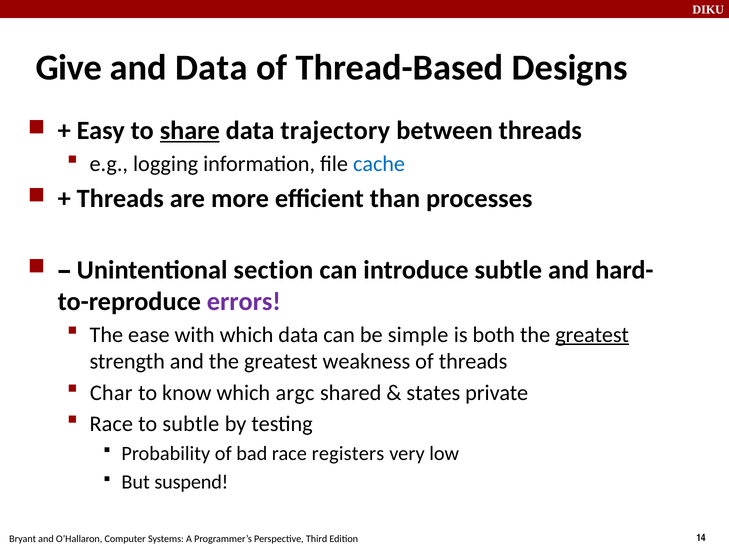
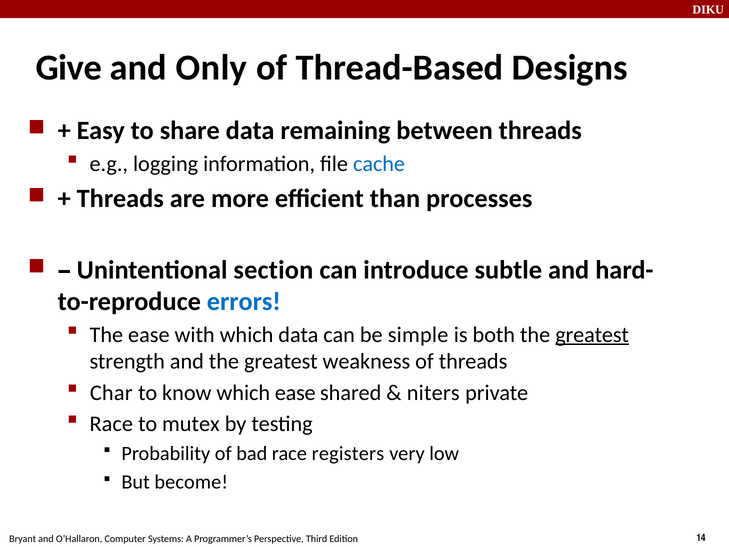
and Data: Data -> Only (211, 68)
share underline: present -> none (190, 131)
trajectory: trajectory -> remaining (335, 131)
errors colour: purple -> blue (244, 301)
which argc: argc -> ease (295, 393)
states: states -> niters (433, 393)
to subtle: subtle -> mutex (191, 424)
suspend: suspend -> become (191, 482)
